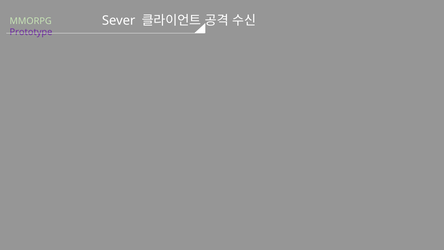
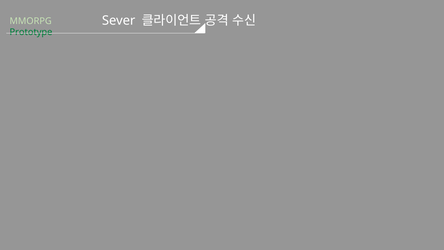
Prototype colour: purple -> green (31, 32)
